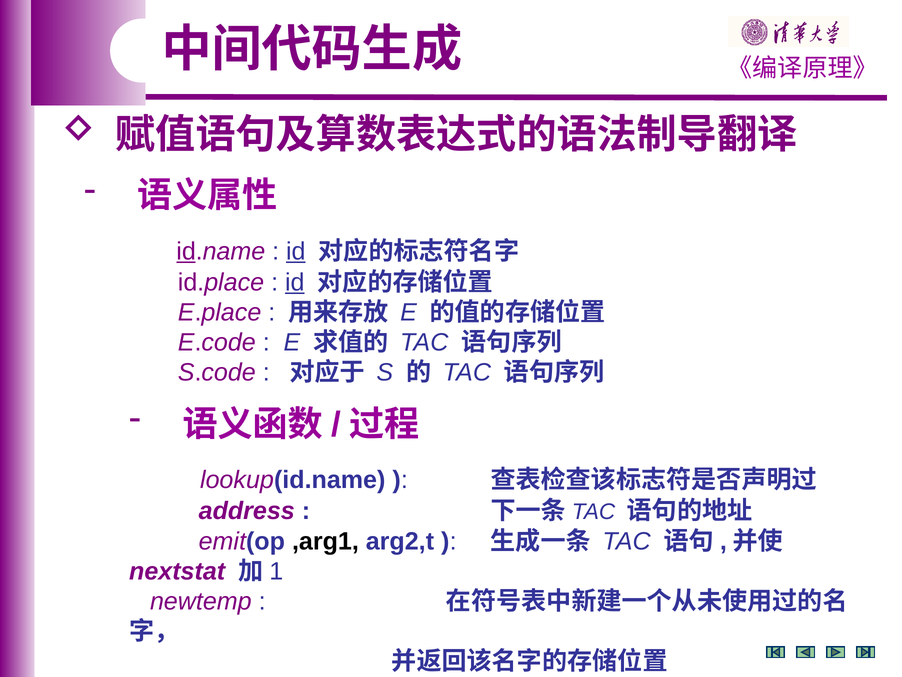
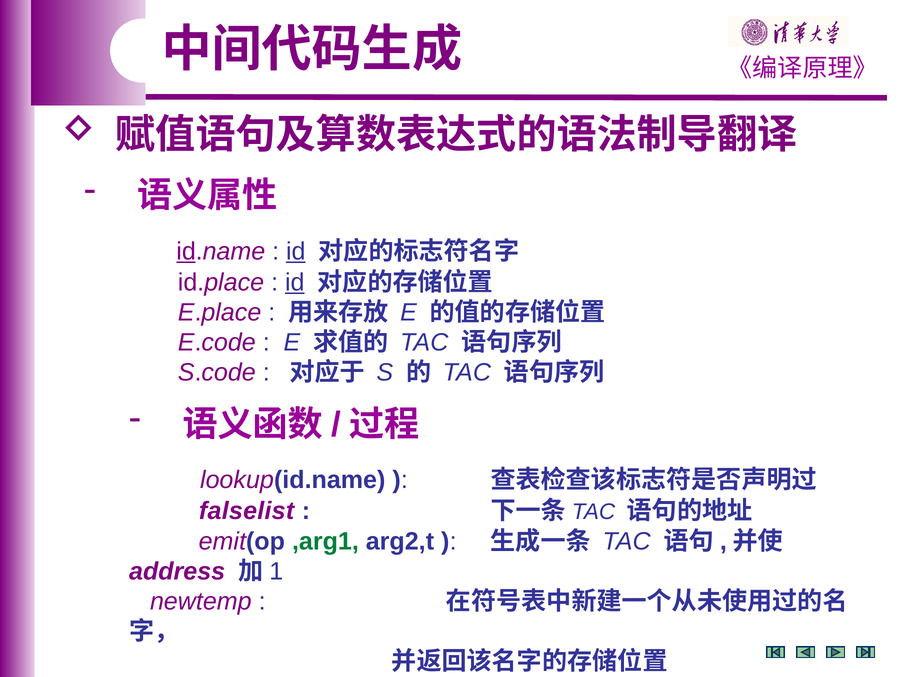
address: address -> falselist (247, 511)
,arg1 colour: black -> green (325, 541)
nextstat: nextstat -> address (177, 571)
